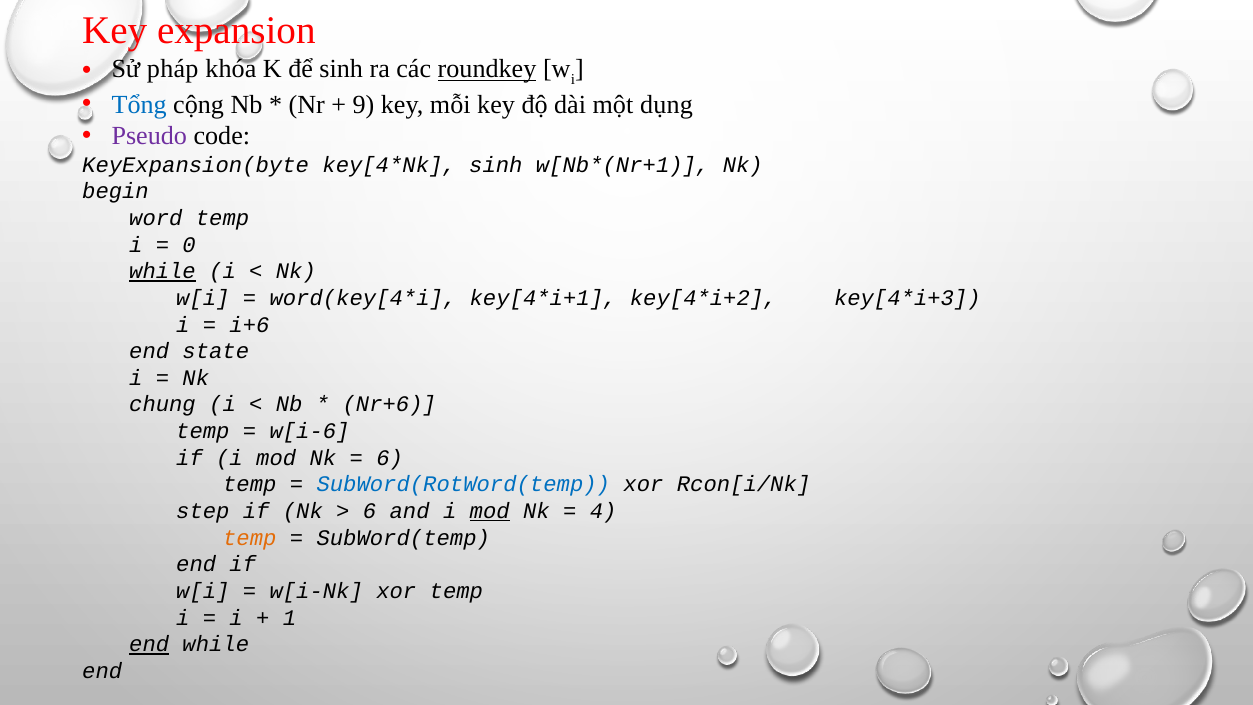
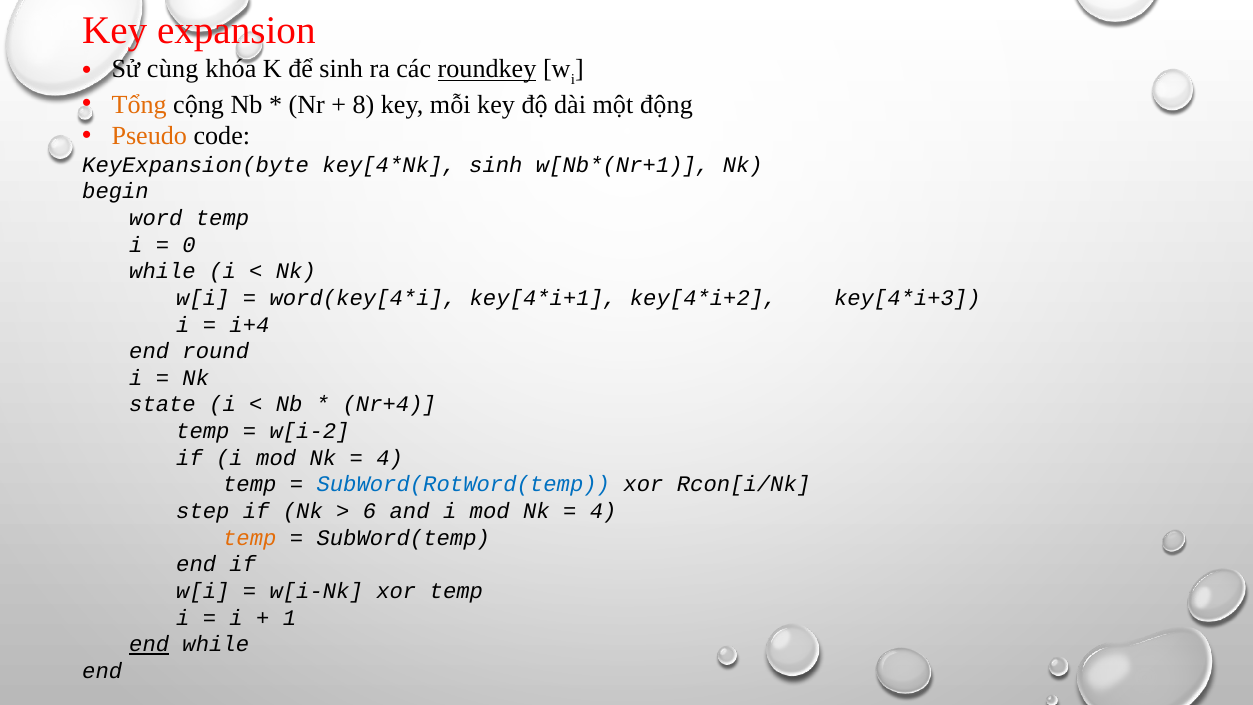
pháp: pháp -> cùng (173, 69)
Tổng colour: blue -> orange (139, 105)
9: 9 -> 8 (364, 105)
dụng: dụng -> động (667, 105)
Pseudo colour: purple -> orange (149, 136)
while underline: present -> none (162, 271)
i+6: i+6 -> i+4 (249, 325)
state: state -> round (216, 351)
chung: chung -> state (162, 405)
Nr+6: Nr+6 -> Nr+4 (389, 405)
w[i-6: w[i-6 -> w[i-2 (310, 431)
6: 6 -> 4 (390, 458)
mod underline: present -> none (490, 511)
